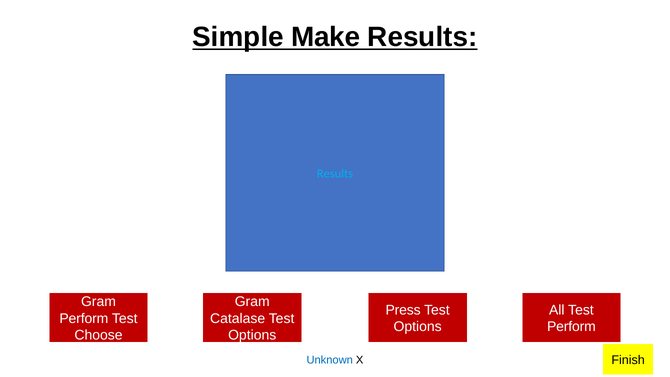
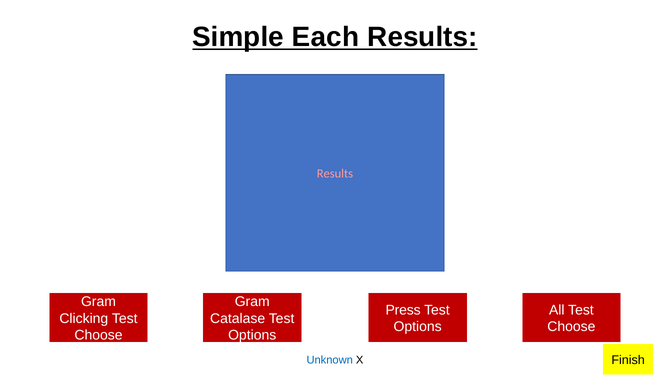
Make: Make -> Each (325, 37)
Results colour: light blue -> pink (335, 174)
Perform: Perform -> Clicking (84, 318)
Perform: Perform -> Choose (571, 327)
